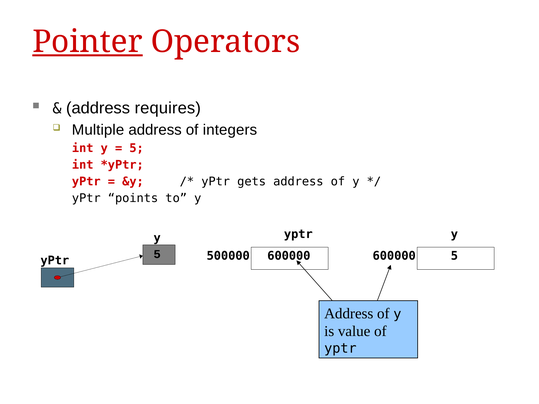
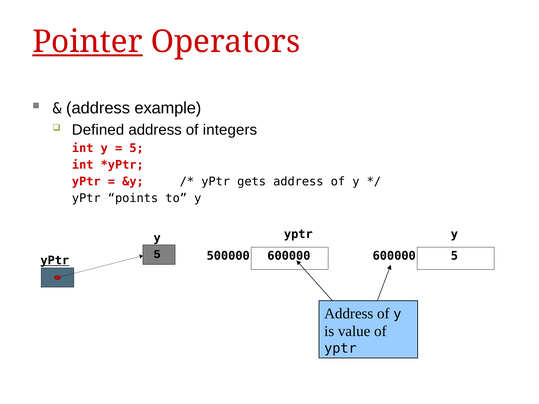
requires: requires -> example (168, 108)
Multiple: Multiple -> Defined (98, 130)
yPtr underline: none -> present (55, 261)
